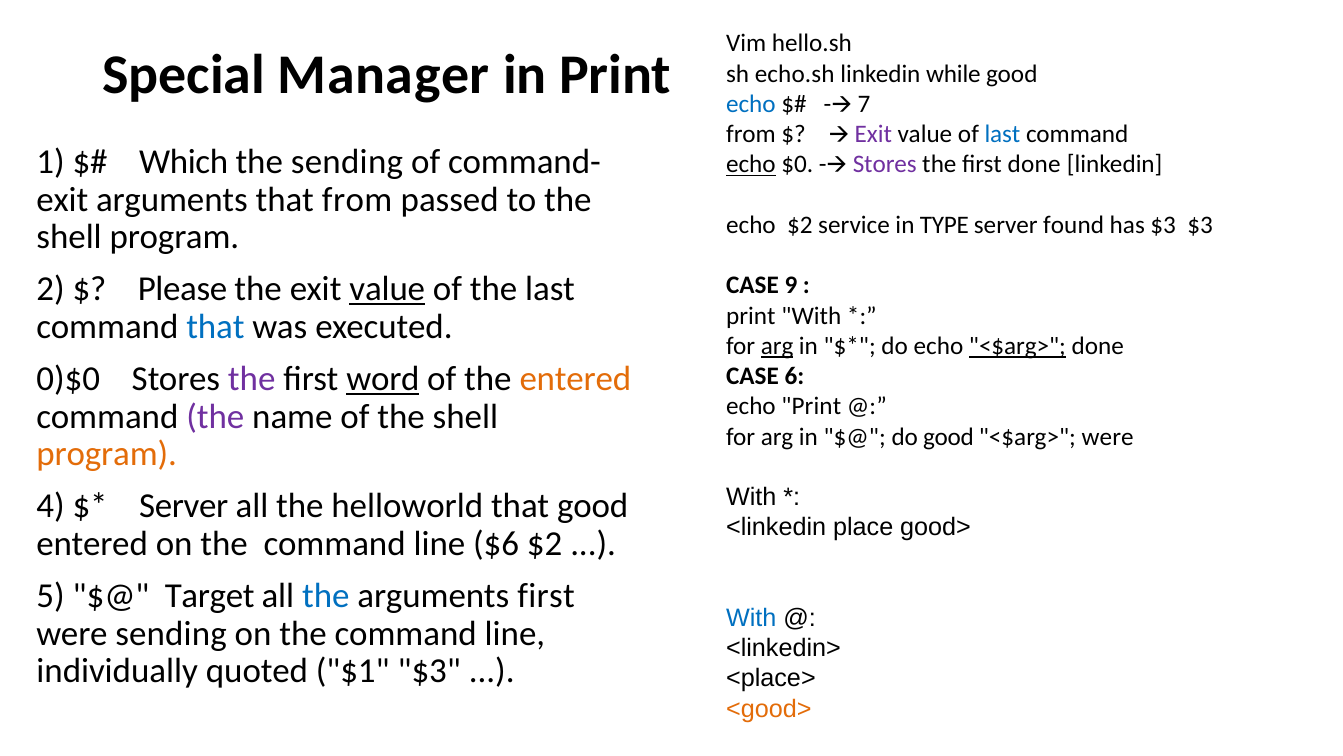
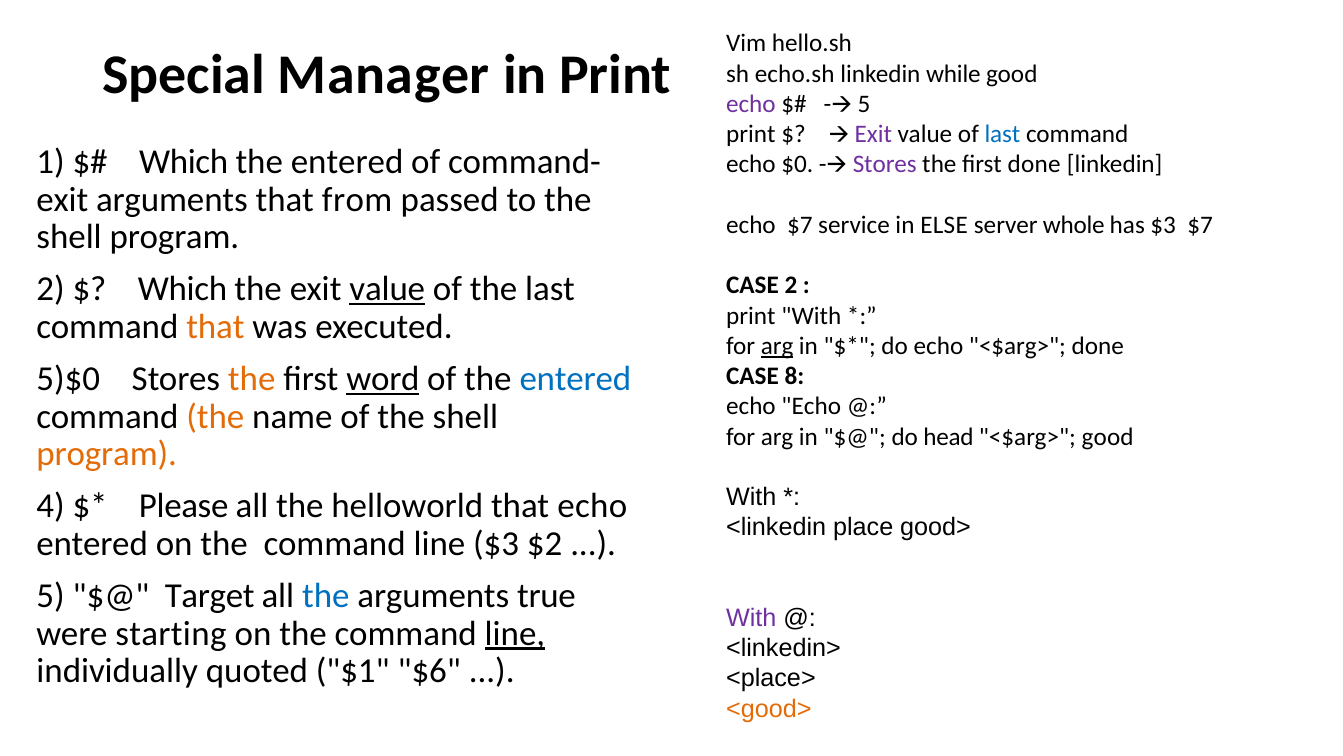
echo colour: blue -> purple (751, 104)
7: 7 -> 5 (864, 104)
from: from -> print (751, 134)
sending: sending -> entered (347, 162)
echo underline: present -> none (751, 164)
echo $2: $2 -> $7 (800, 225)
TYPE: TYPE -> ELSE (944, 225)
found: found -> whole (1074, 225)
$3 $3: $3 -> $7 (1200, 225)
Please: Please -> Which (183, 289)
CASE 9: 9 -> 2 (791, 285)
that colour: blue -> orange (215, 327)
<$arg> underline: present -> none (1017, 346)
0)$0: 0)$0 -> 5)$0 (68, 379)
the colour: purple -> orange (252, 379)
entered colour: orange -> blue (575, 379)
6: 6 -> 8 (794, 376)
echo Print: Print -> Echo (811, 406)
the colour: purple -> orange (215, 416)
do good: good -> head (948, 436)
<$arg> were: were -> good (1108, 436)
Server: Server -> Please (184, 506)
that good: good -> echo (592, 506)
line $6: $6 -> $3 (496, 544)
arguments first: first -> true (546, 595)
With colour: blue -> purple (751, 618)
were sending: sending -> starting (171, 633)
line underline: none -> present (515, 633)
$1 $3: $3 -> $6 (429, 671)
